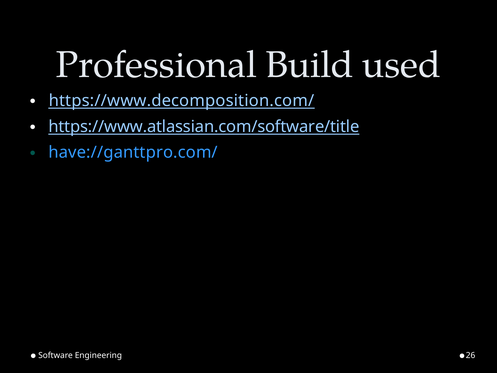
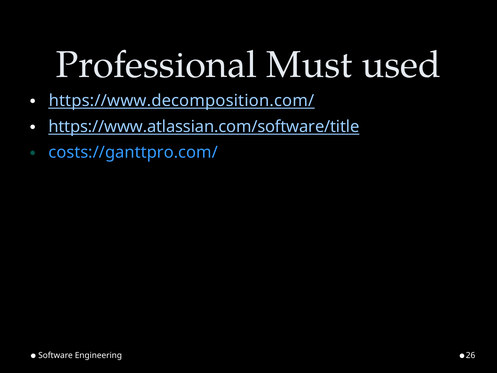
Build: Build -> Must (309, 65)
have://ganttpro.com/: have://ganttpro.com/ -> costs://ganttpro.com/ (133, 152)
